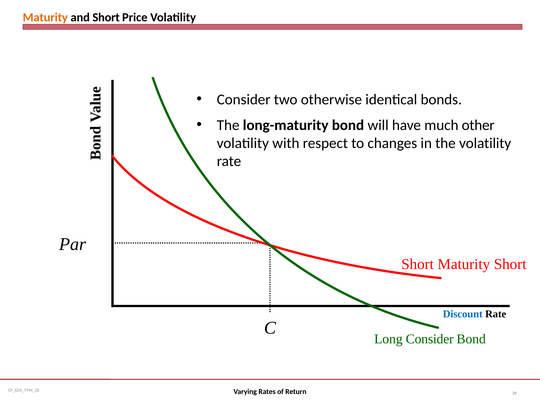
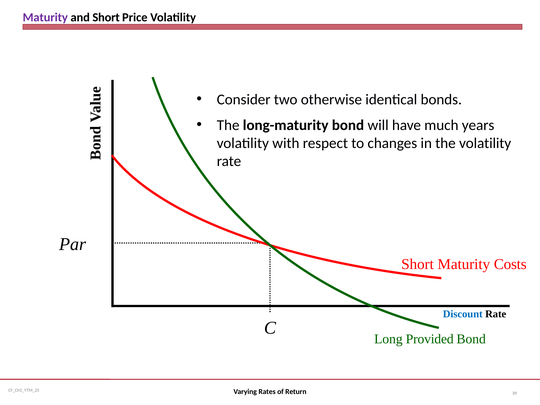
Maturity colour: orange -> purple (45, 17)
other: other -> years (478, 125)
Maturity Short: Short -> Costs (510, 264)
Long Consider: Consider -> Provided (430, 339)
